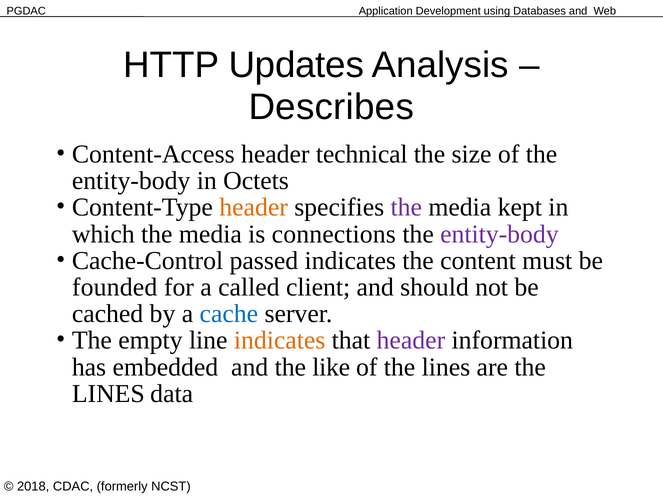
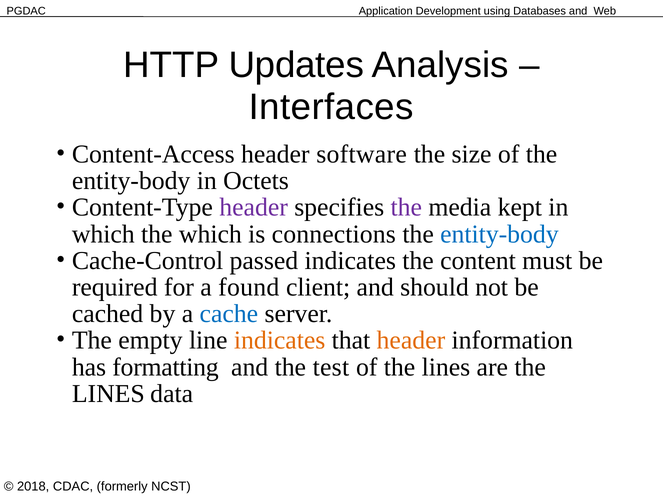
Describes: Describes -> Interfaces (331, 107)
technical: technical -> software (362, 154)
header colour: orange -> purple (254, 208)
which the media: media -> which (210, 234)
entity-body colour: purple -> blue (499, 234)
founded: founded -> required (115, 287)
called: called -> found (249, 287)
header colour: purple -> orange (411, 341)
embedded: embedded -> formatting (165, 367)
like: like -> test (331, 367)
